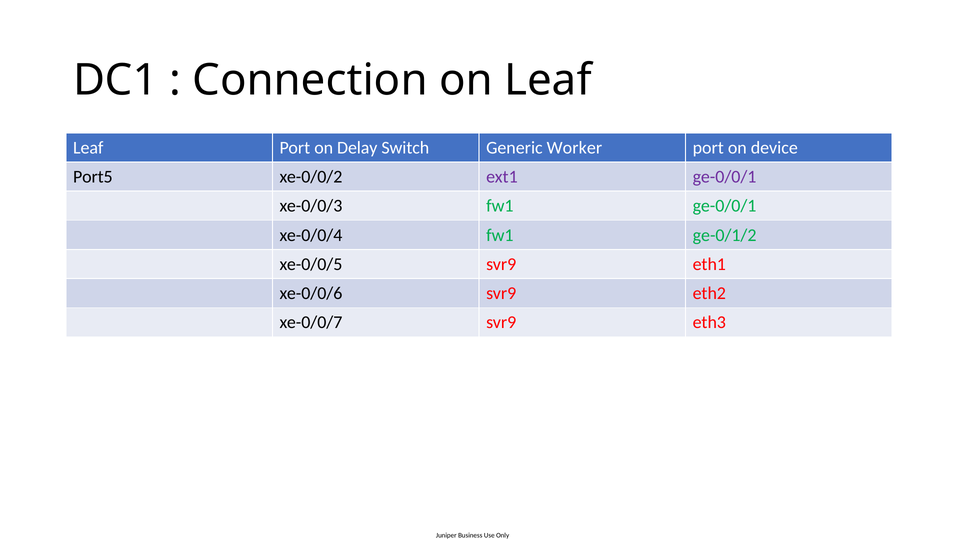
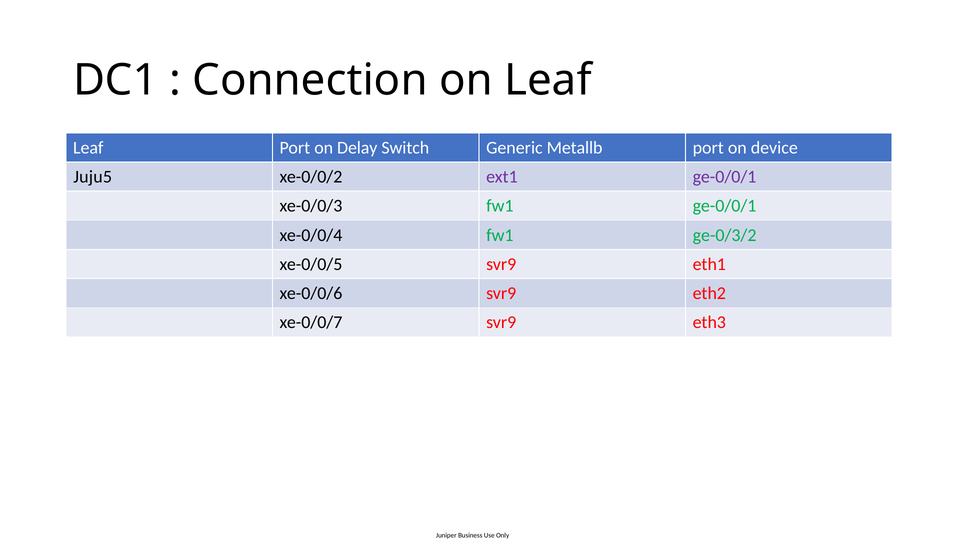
Worker: Worker -> Metallb (575, 148)
Port5: Port5 -> Juju5 (93, 177)
ge-0/1/2: ge-0/1/2 -> ge-0/3/2 (725, 235)
